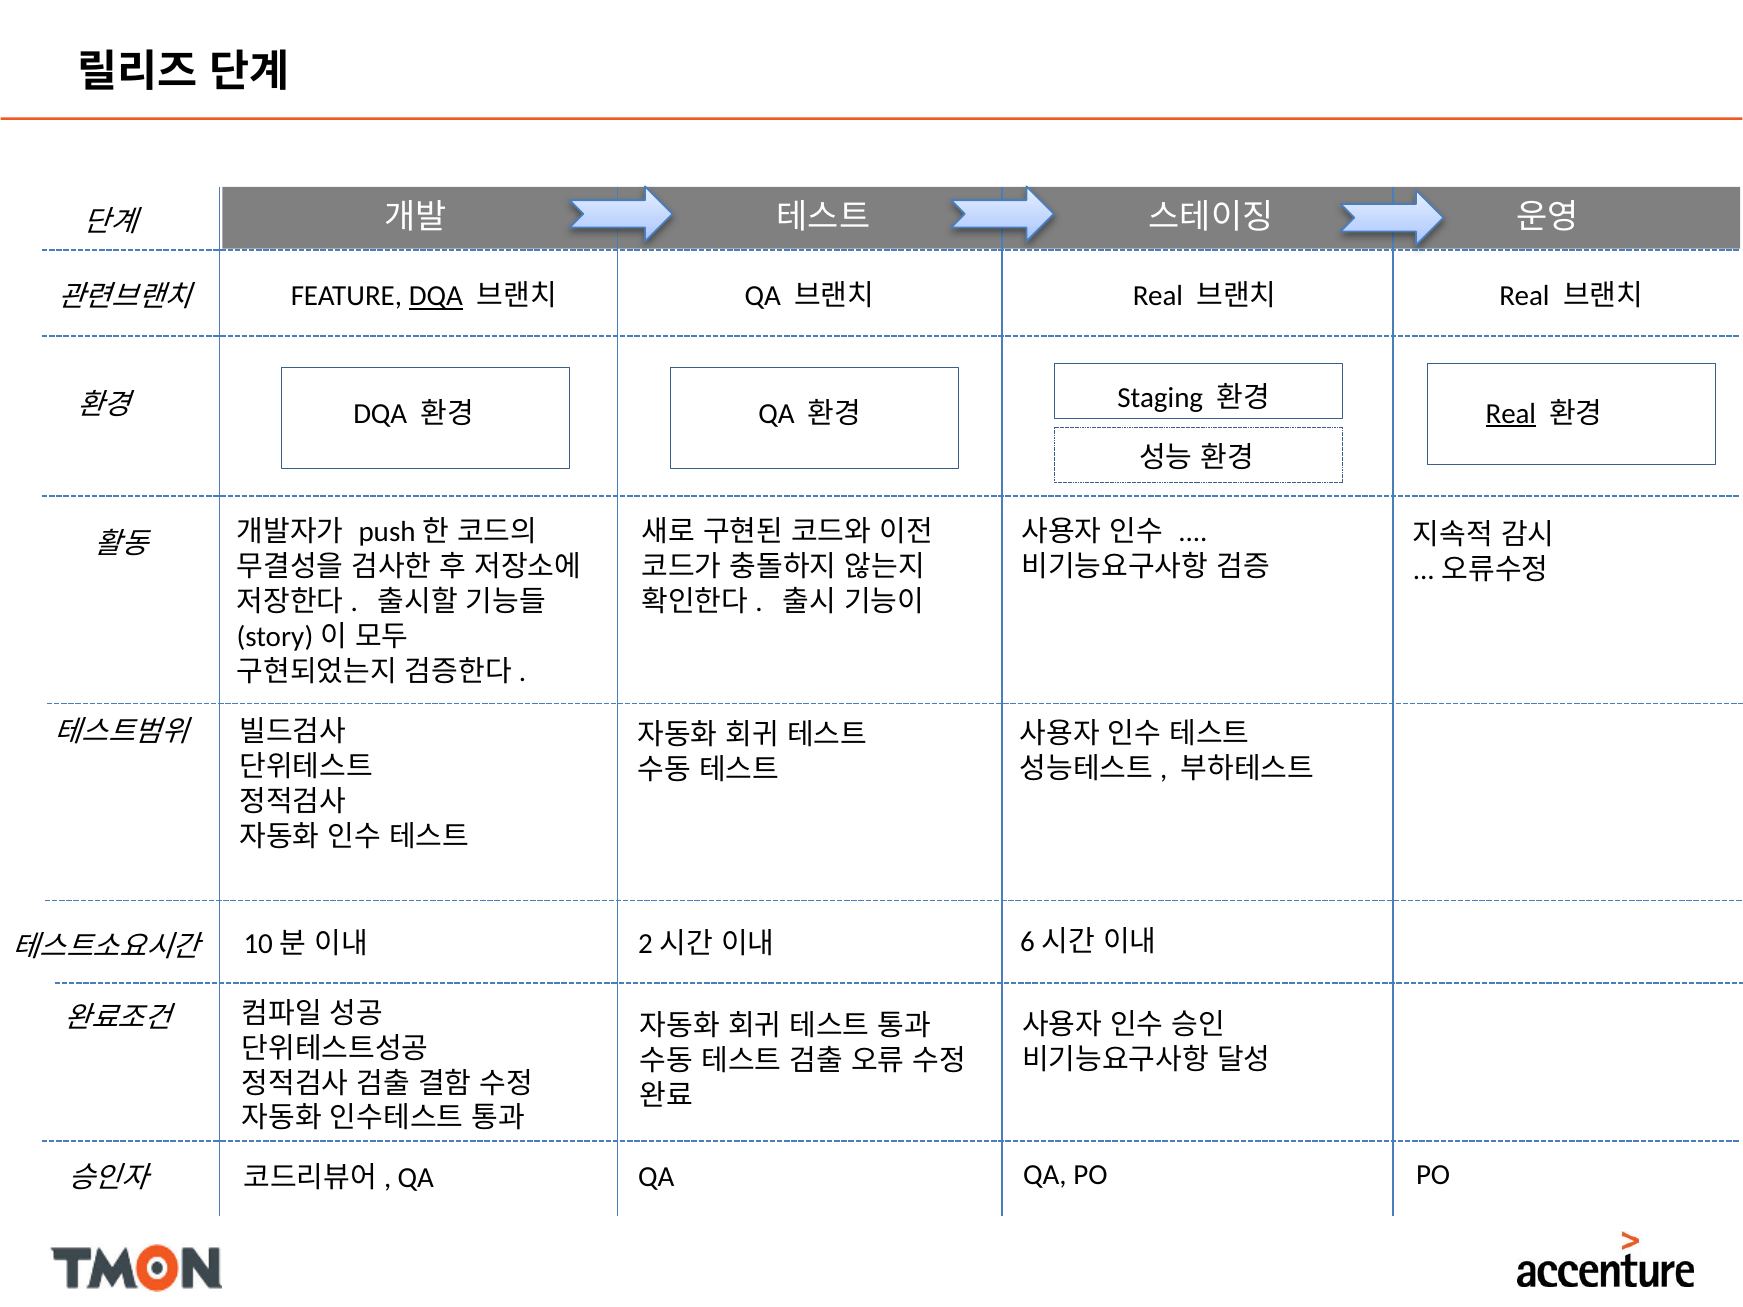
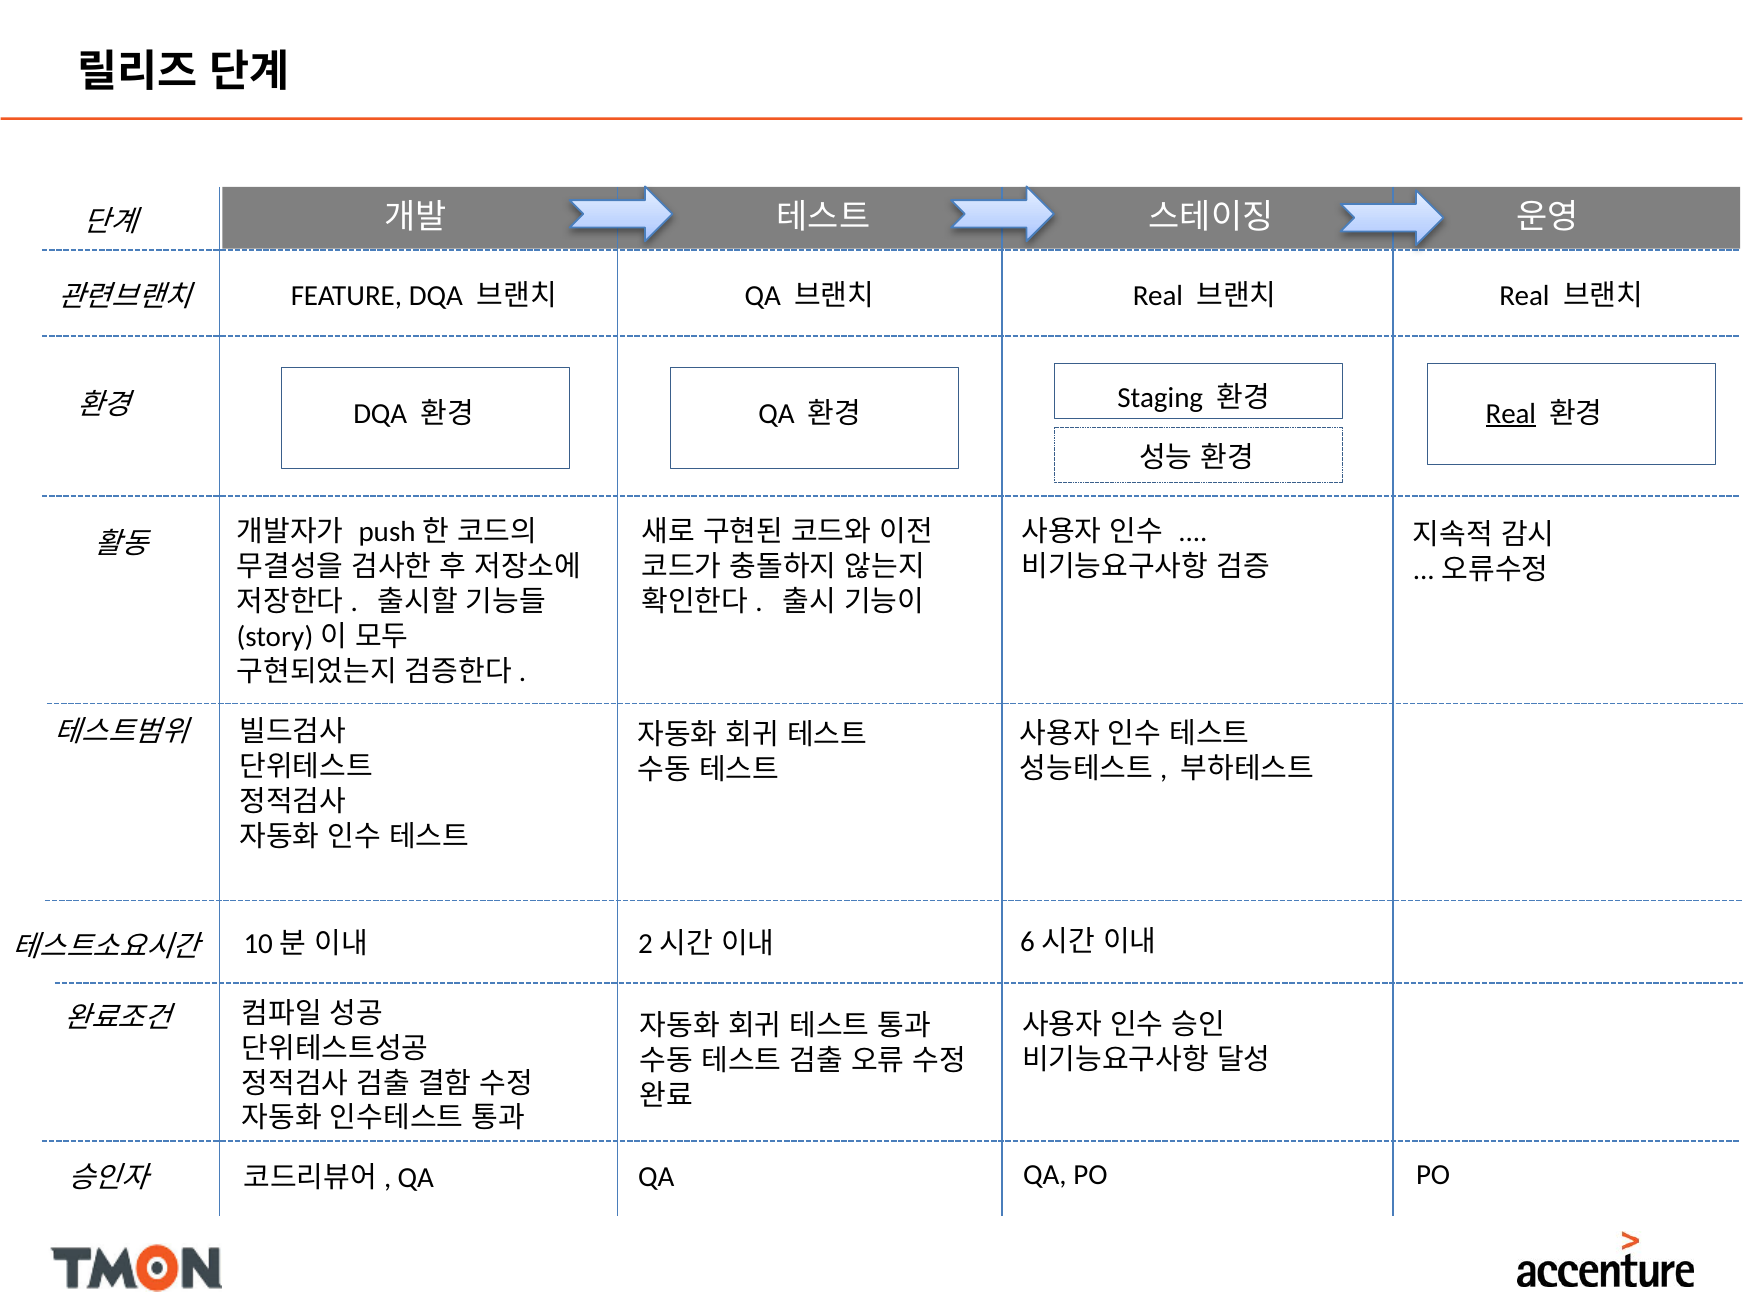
DQA underline: present -> none (436, 296)
